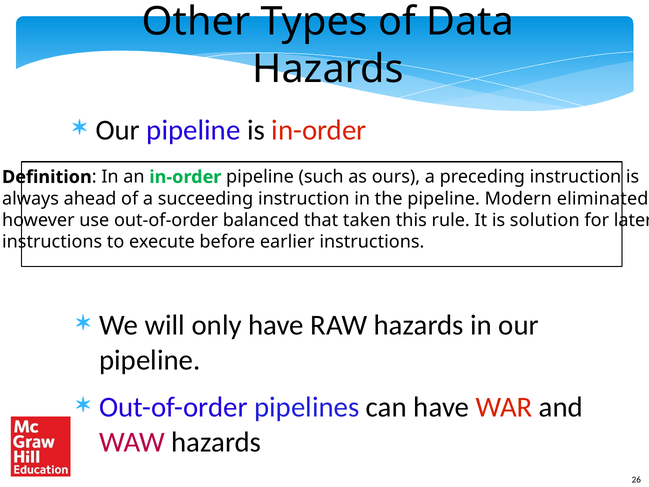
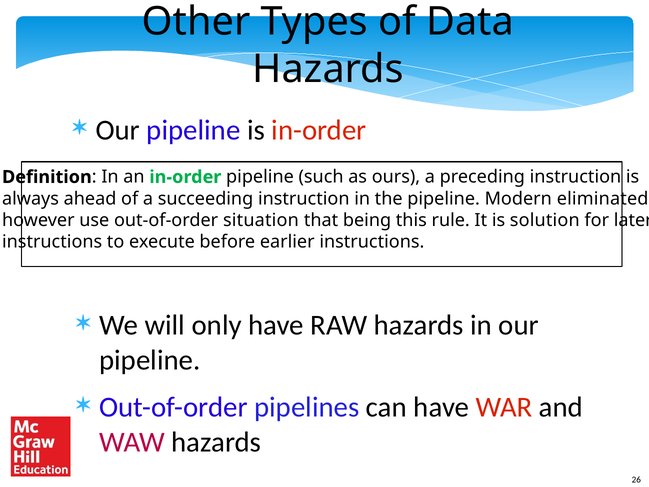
balanced: balanced -> situation (261, 220)
taken: taken -> being (367, 220)
